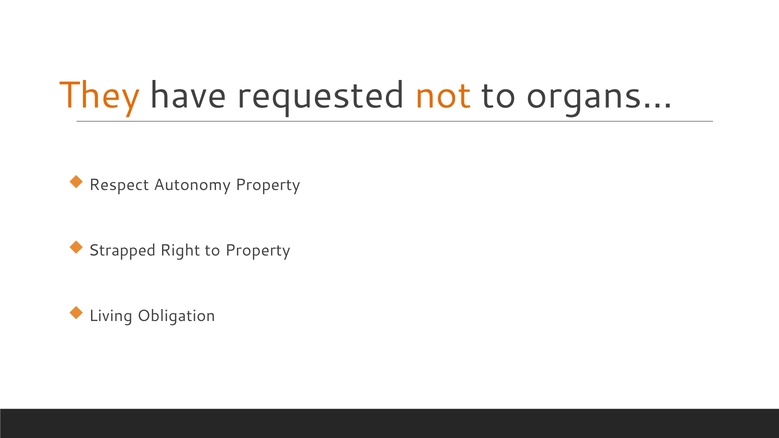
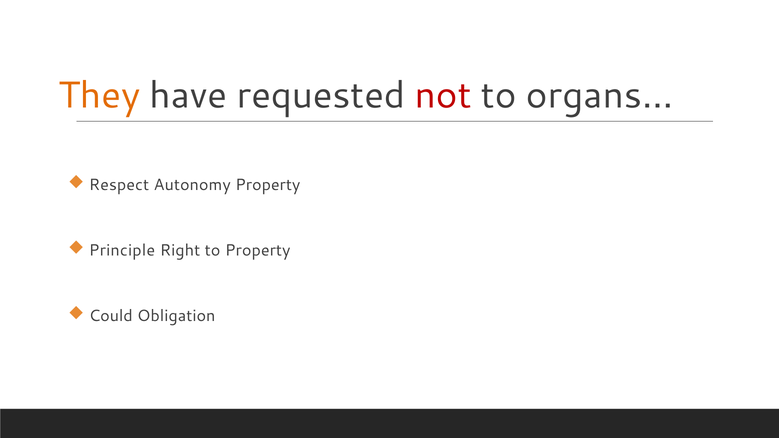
not colour: orange -> red (443, 96)
Strapped: Strapped -> Principle (122, 251)
Living: Living -> Could (111, 316)
